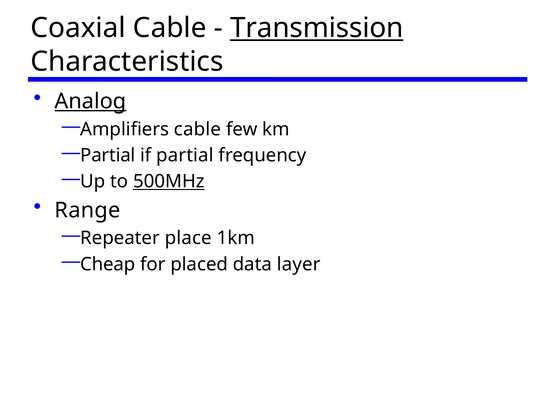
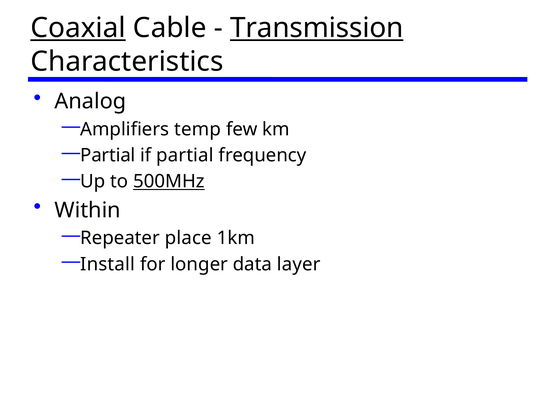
Coaxial underline: none -> present (78, 28)
Analog underline: present -> none (90, 101)
Amplifiers cable: cable -> temp (197, 129)
Range: Range -> Within (88, 210)
Cheap: Cheap -> Install (108, 264)
placed: placed -> longer (199, 264)
